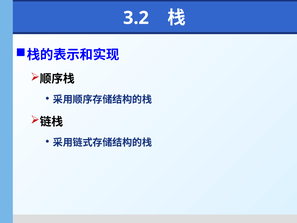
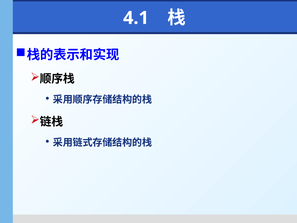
3.2: 3.2 -> 4.1 (136, 18)
